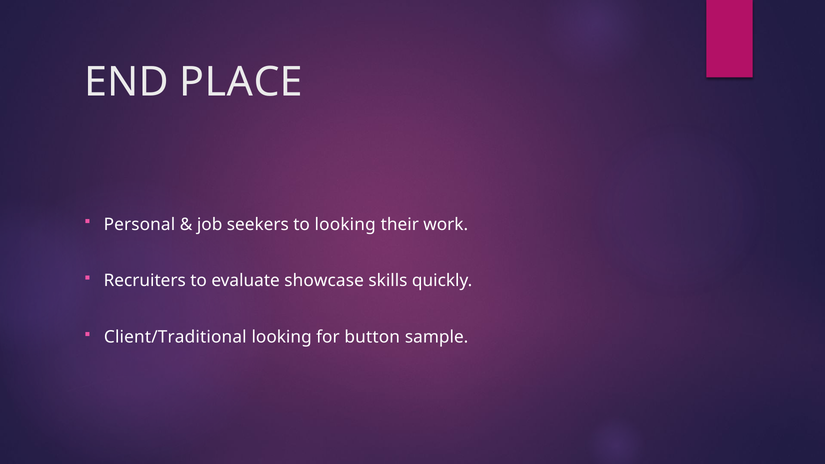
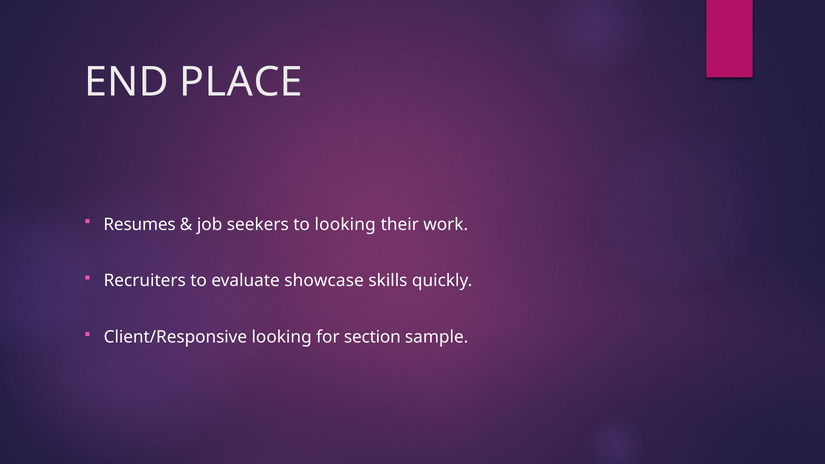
Personal: Personal -> Resumes (140, 224)
Client/Traditional: Client/Traditional -> Client/Responsive (175, 337)
button: button -> section (372, 337)
